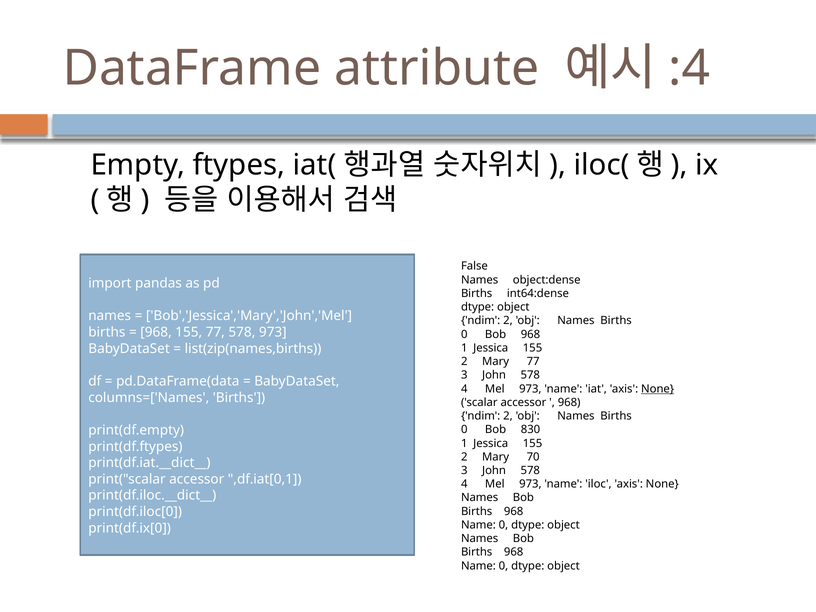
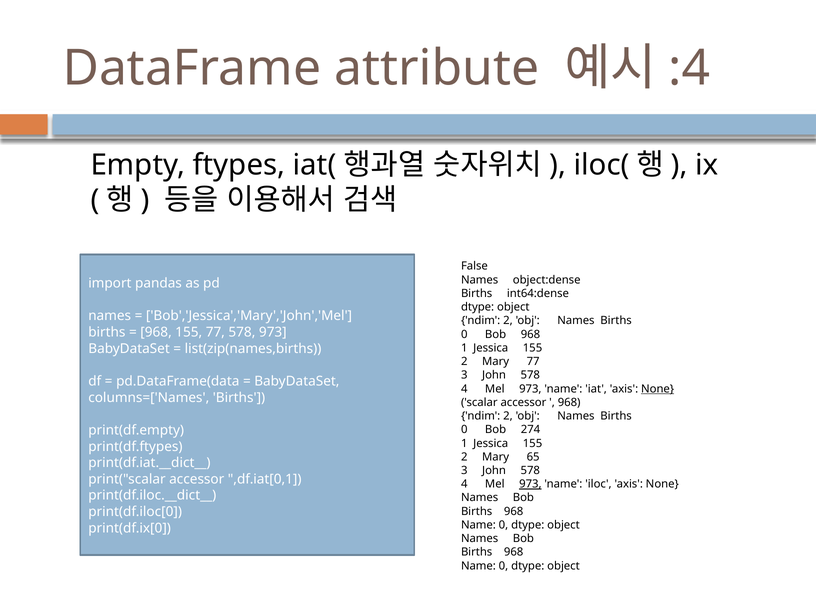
830: 830 -> 274 (531, 430)
70: 70 -> 65 (533, 457)
973 underline: none -> present (530, 484)
